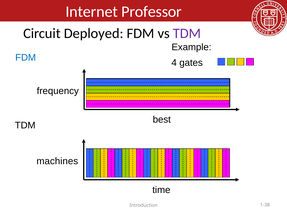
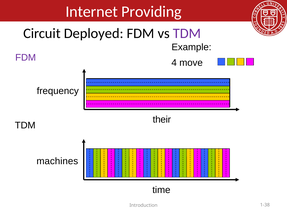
Professor: Professor -> Providing (152, 12)
FDM colour: blue -> purple (26, 58)
gates: gates -> move (191, 63)
best: best -> their (162, 120)
